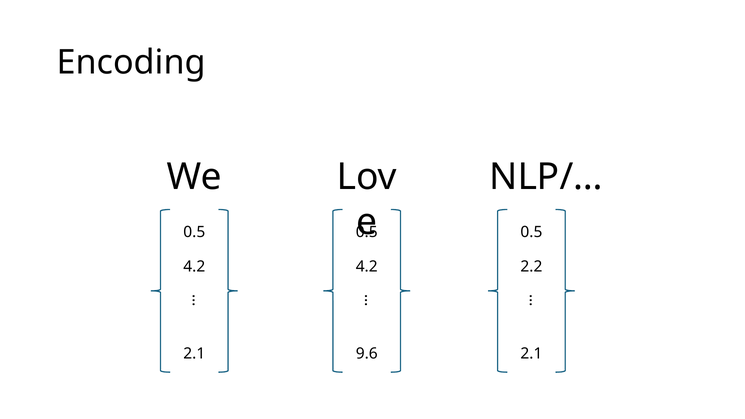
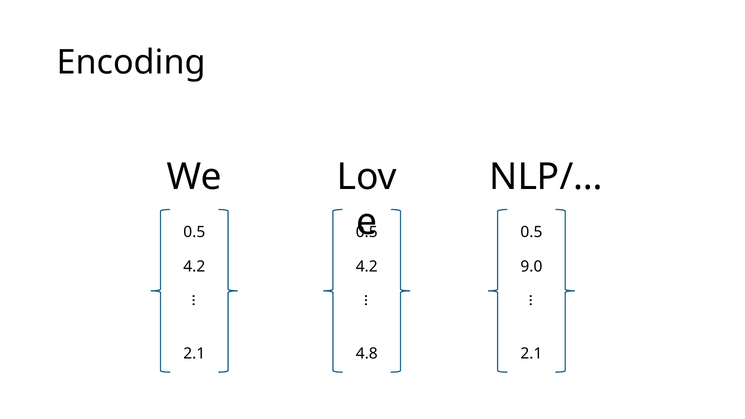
2.2: 2.2 -> 9.0 (531, 267)
9.6: 9.6 -> 4.8 (367, 354)
